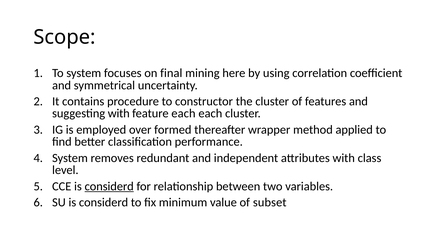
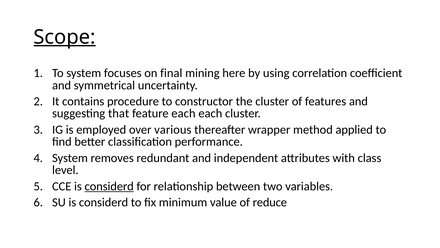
Scope underline: none -> present (65, 37)
suggesting with: with -> that (119, 113)
formed: formed -> various (173, 129)
subset: subset -> reduce (270, 202)
